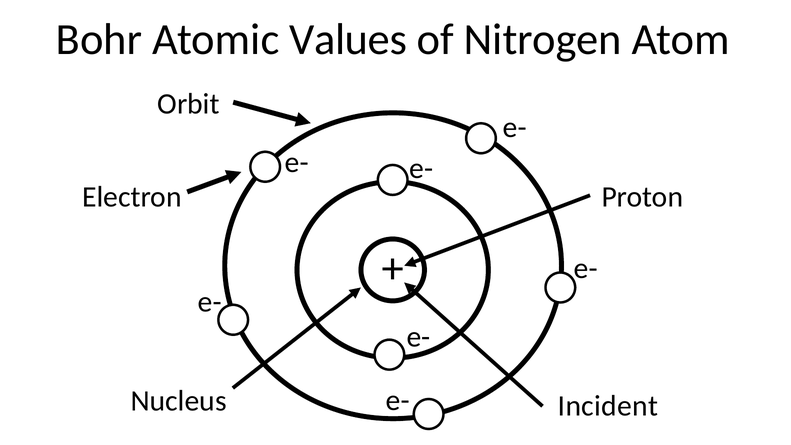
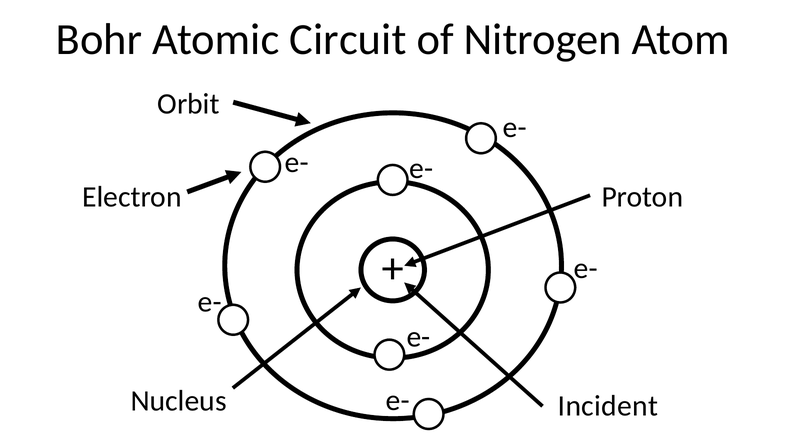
Values: Values -> Circuit (348, 40)
